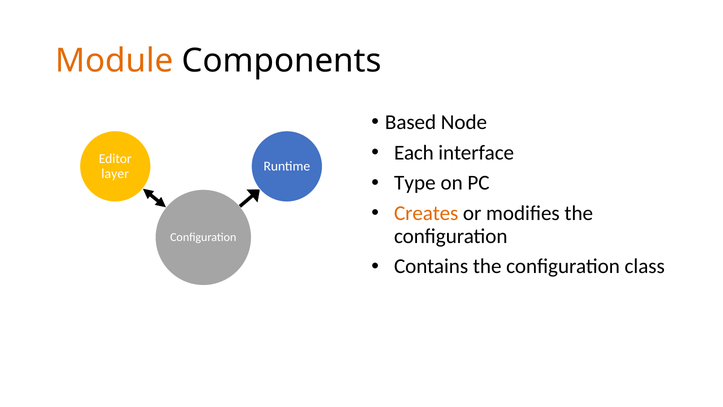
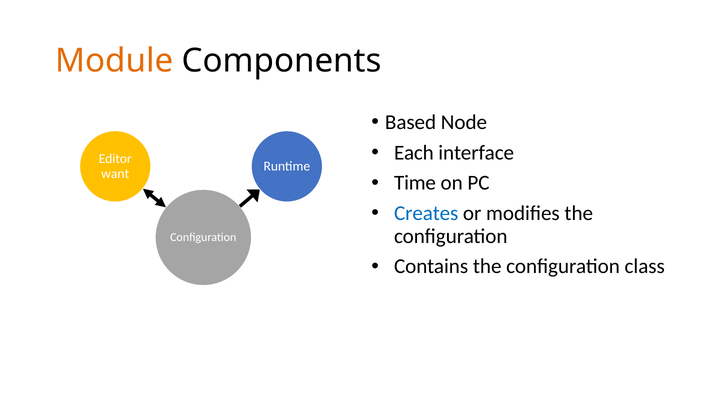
layer: layer -> want (115, 173)
Type: Type -> Time (415, 183)
Creates colour: orange -> blue (426, 213)
